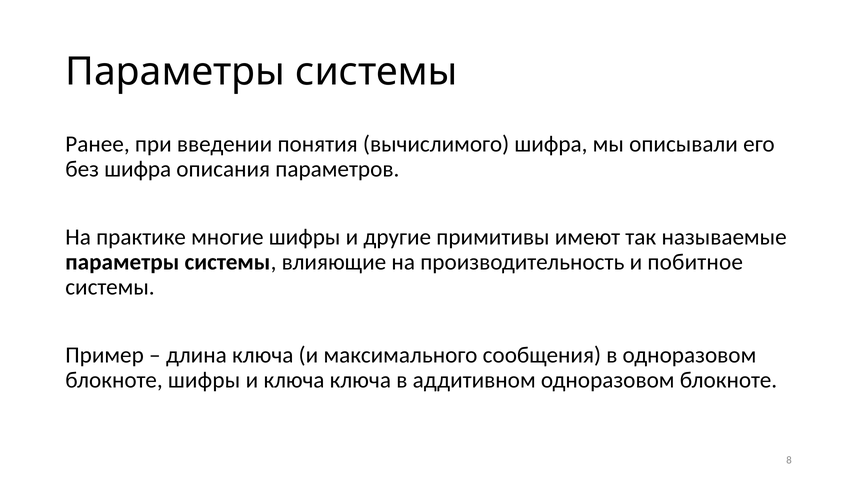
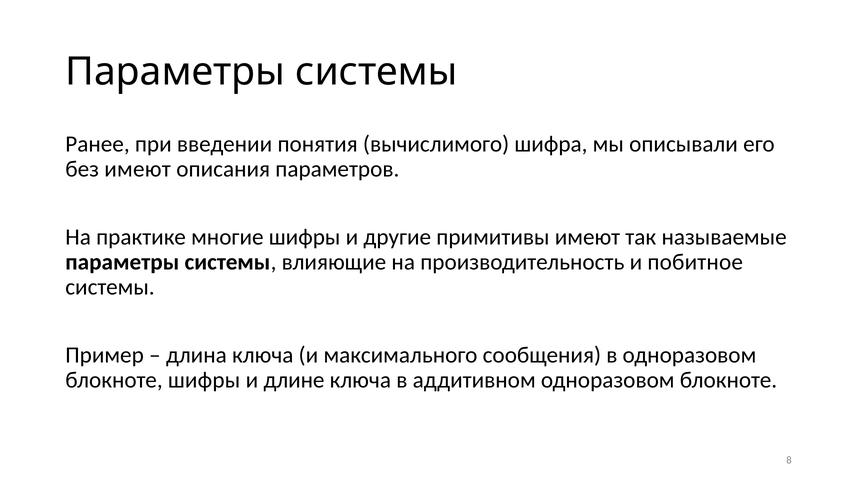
без шифра: шифра -> имеют (138, 169)
и ключа: ключа -> длине (294, 380)
